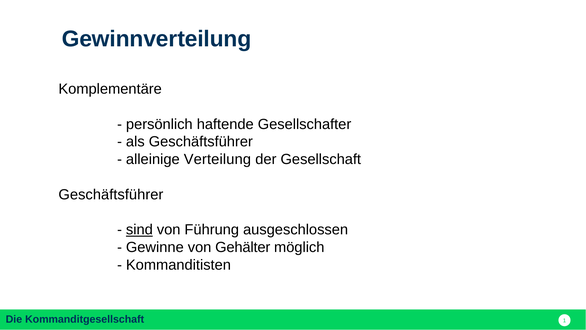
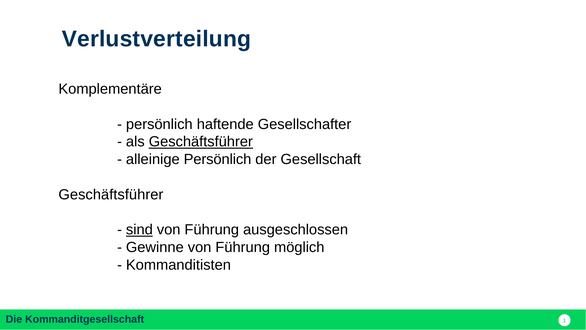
Gewinnverteilung: Gewinnverteilung -> Verlustverteilung (156, 39)
Geschäftsführer underline: none -> present (201, 142)
alleinige Verteilung: Verteilung -> Persönlich (218, 159)
Gehälter: Gehälter -> Führung (243, 247)
